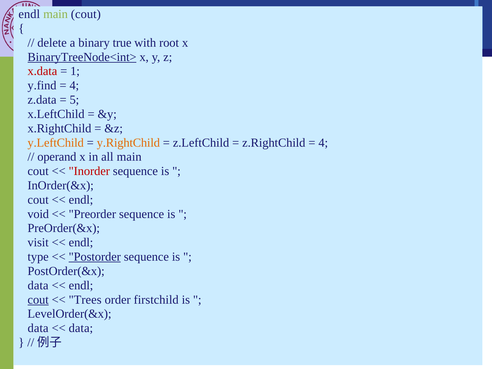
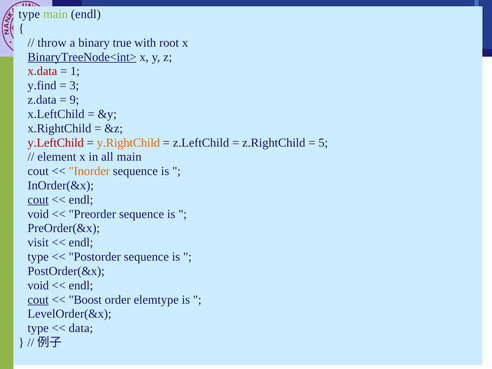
endl: endl -> type (29, 14)
cout: cout -> endl (86, 14)
delete: delete -> throw (52, 43)
4: 4 -> 3 (74, 86)
5: 5 -> 9 (74, 100)
y.LeftChild colour: orange -> red (56, 143)
4: 4 -> 5 (323, 143)
operand: operand -> element (57, 157)
Inorder colour: red -> orange (89, 171)
cout underline: none -> present (38, 200)
Postorder underline: present -> none (95, 257)
data: data -> void (38, 285)
Trees: Trees -> Boost (85, 300)
firstchild: firstchild -> elemtype (156, 300)
data: data -> type (38, 328)
